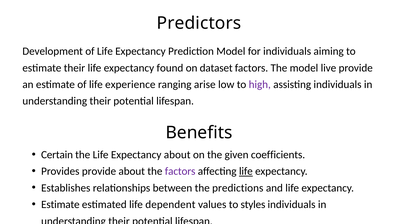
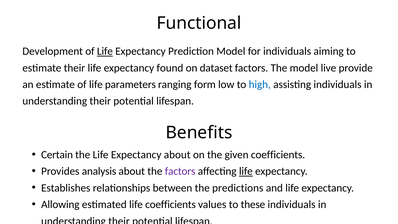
Predictors: Predictors -> Functional (199, 23)
Life underline: none -> present (105, 51)
experience: experience -> parameters (130, 84)
arise: arise -> form (205, 84)
high colour: purple -> blue (260, 84)
Provides provide: provide -> analysis (99, 171)
Estimate: Estimate -> Allowing (60, 204)
life dependent: dependent -> coefficients (171, 204)
styles: styles -> these (253, 204)
